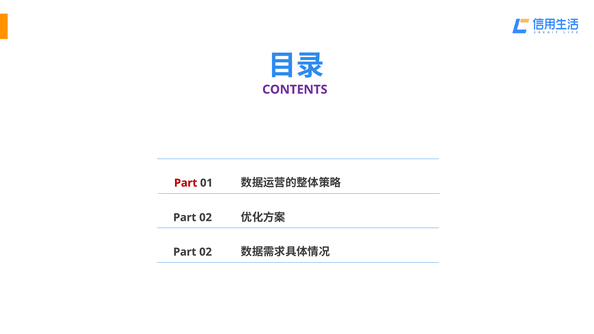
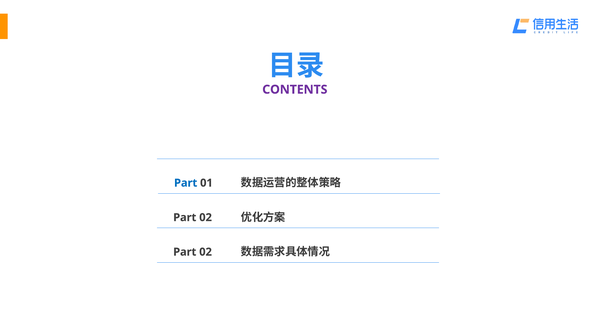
Part colour: red -> blue (186, 183)
